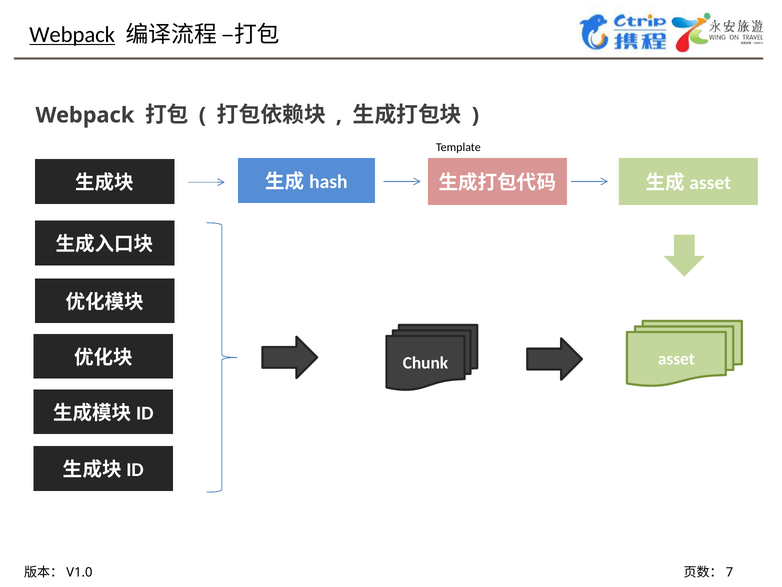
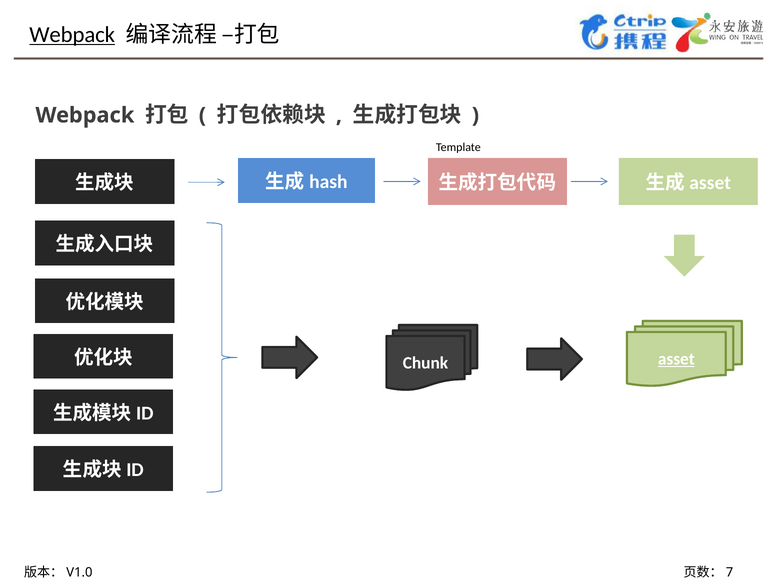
asset underline: none -> present (676, 359)
